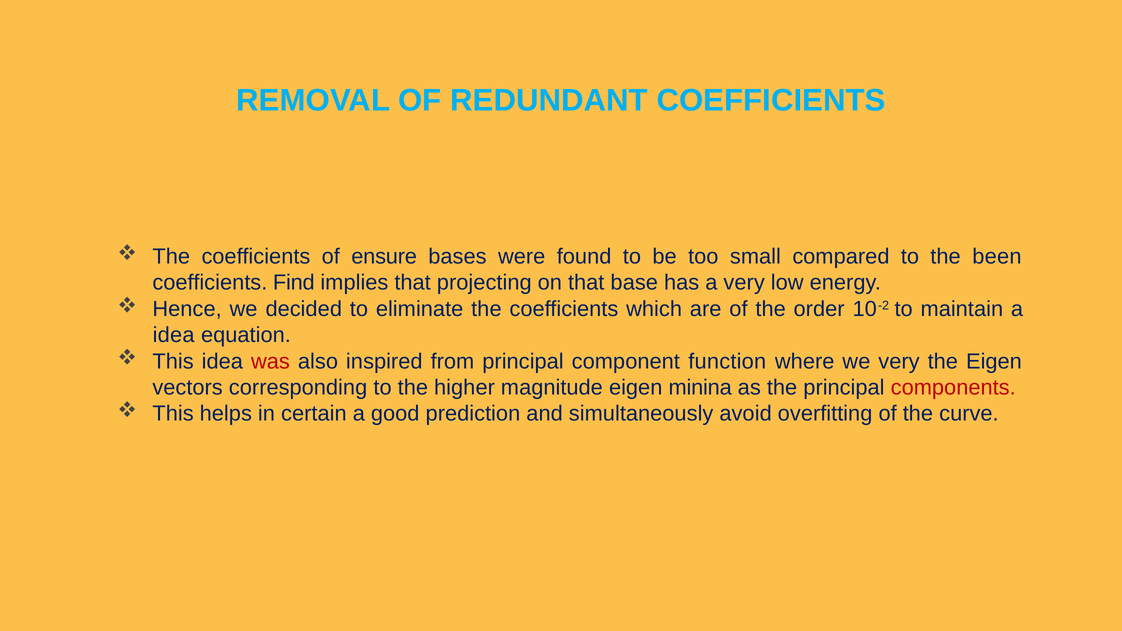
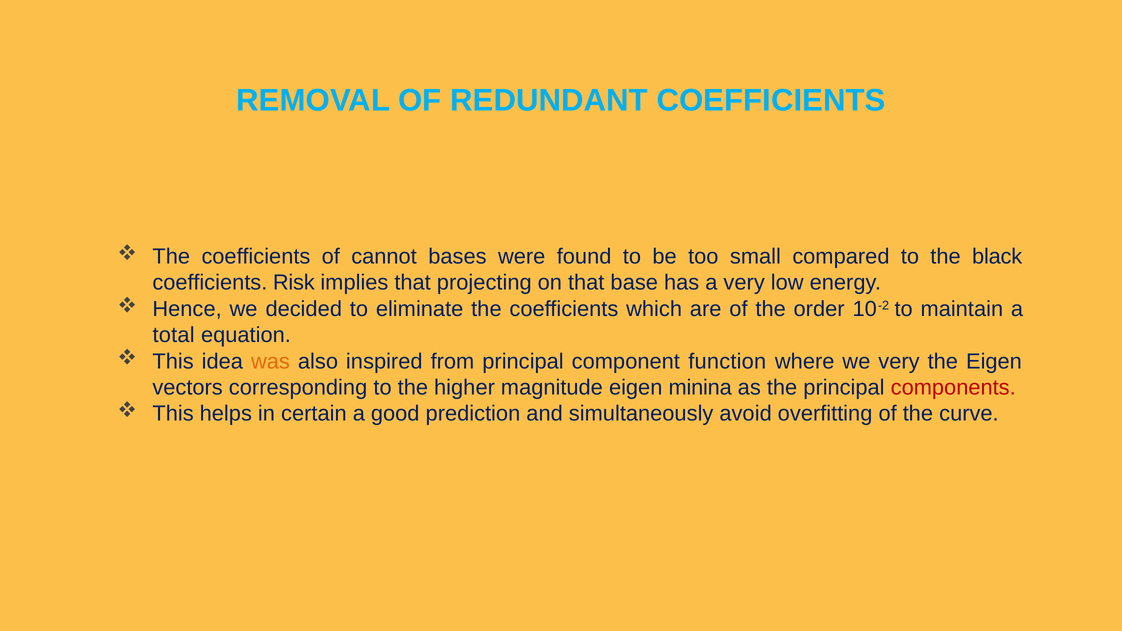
ensure: ensure -> cannot (384, 257)
been: been -> black (997, 257)
Find: Find -> Risk (294, 283)
idea: idea -> total (174, 335)
was colour: red -> orange (270, 361)
